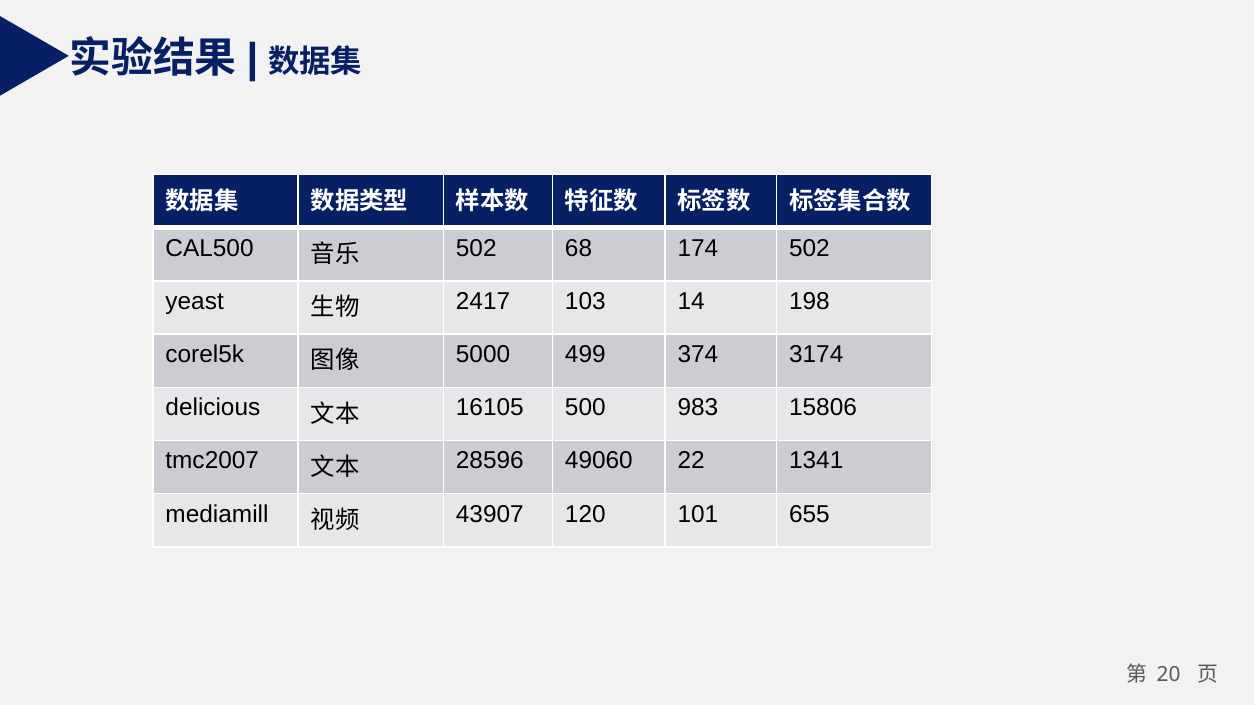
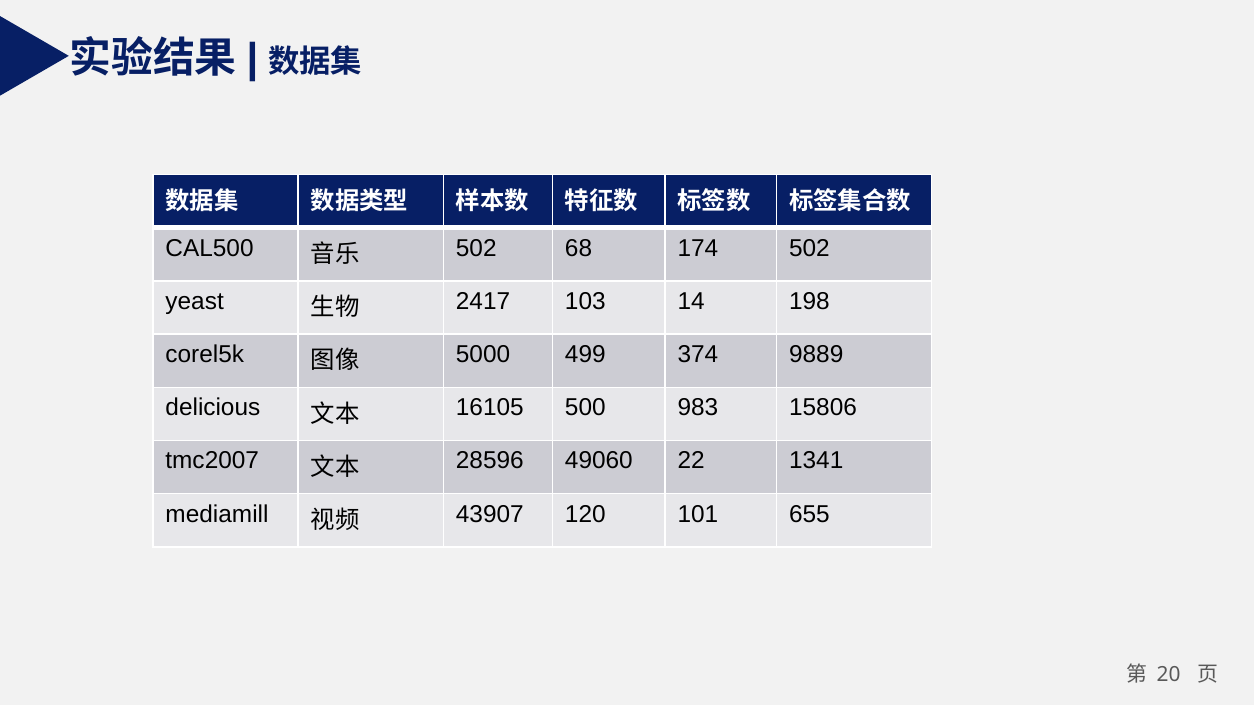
3174: 3174 -> 9889 (816, 355)
